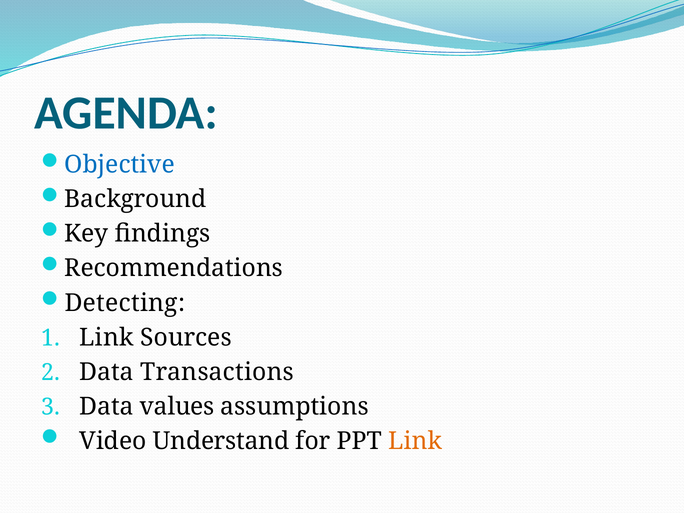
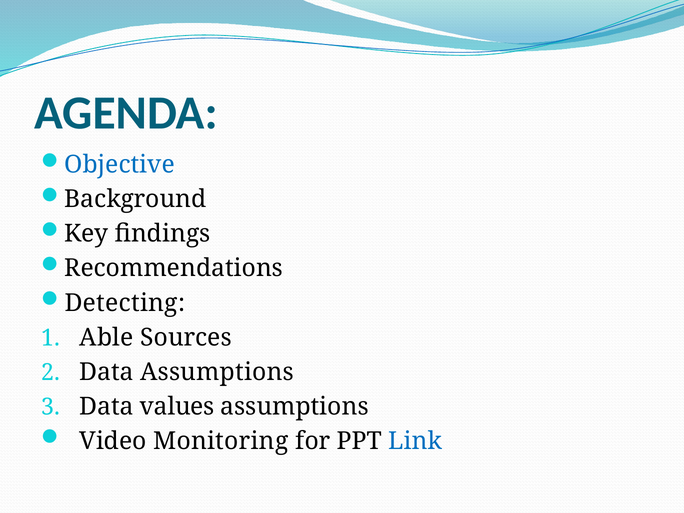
Link: Link -> Able (107, 337)
Data Transactions: Transactions -> Assumptions (217, 372)
Understand: Understand -> Monitoring (221, 441)
Link colour: orange -> blue (415, 441)
